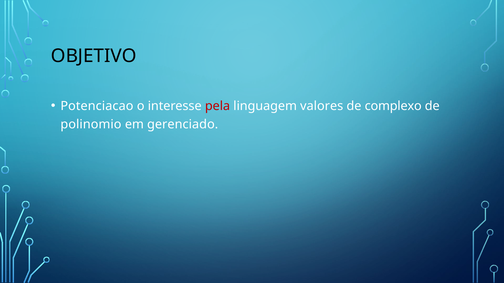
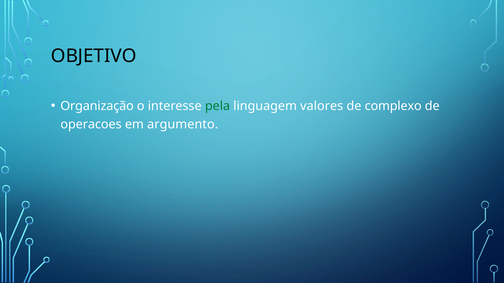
Potenciacao: Potenciacao -> Organização (97, 106)
pela colour: red -> green (217, 106)
polinomio: polinomio -> operacoes (91, 124)
gerenciado: gerenciado -> argumento (183, 124)
